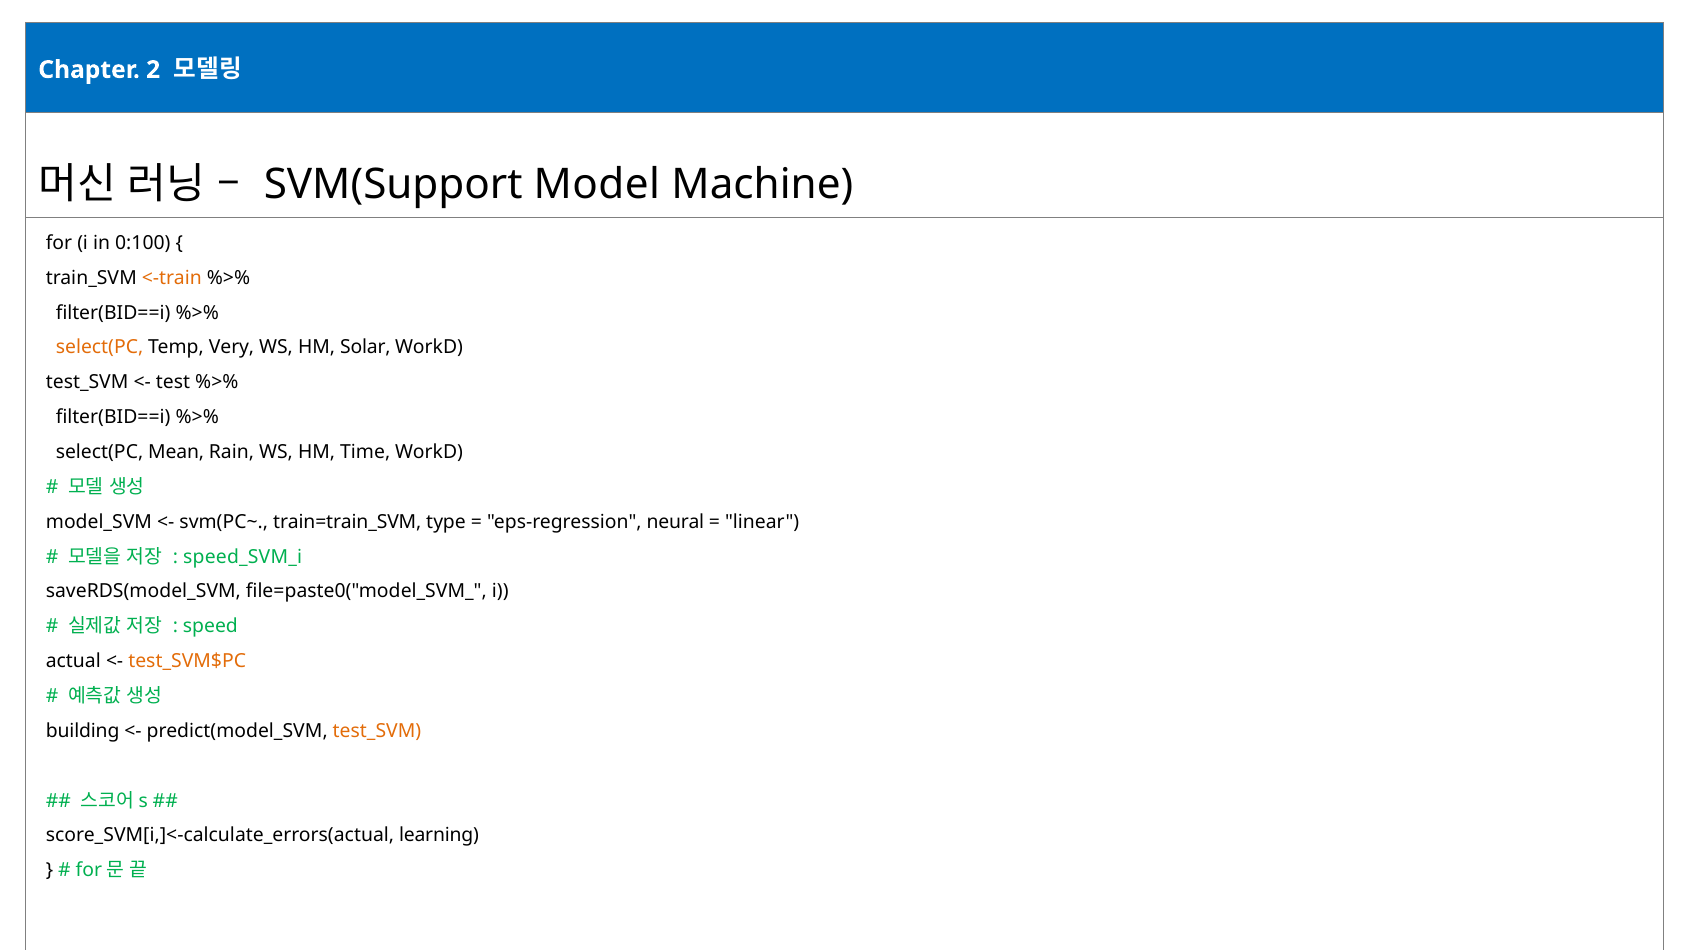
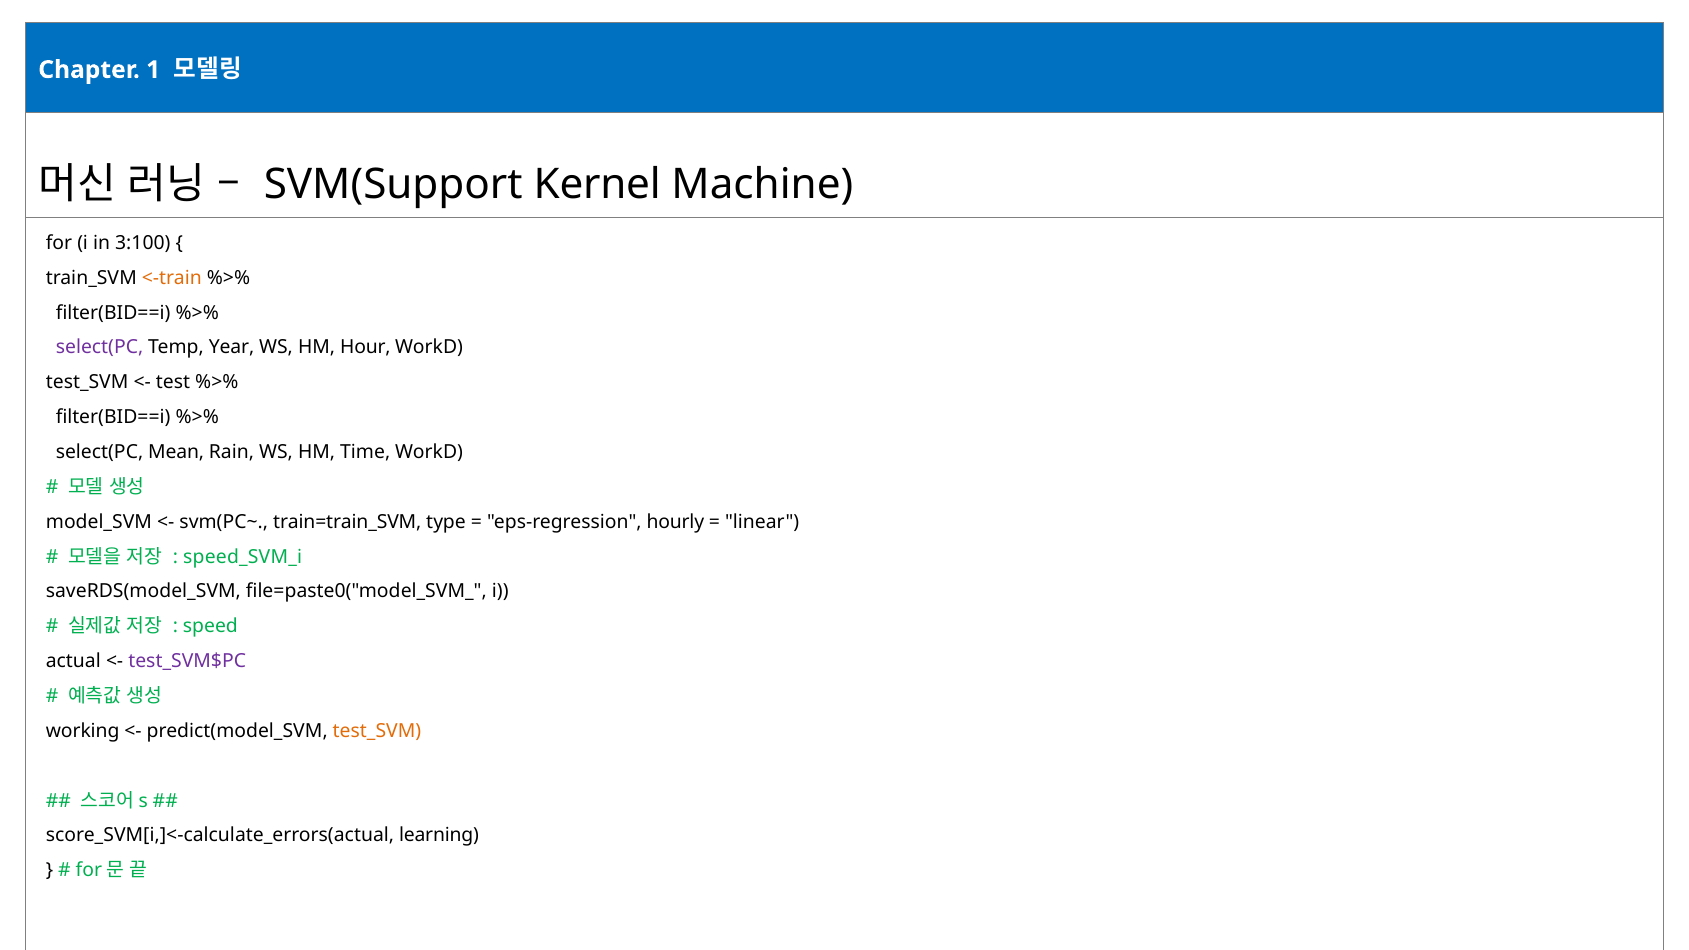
2: 2 -> 1 (153, 70)
Model: Model -> Kernel (597, 184)
0:100: 0:100 -> 3:100 (143, 243)
select(PC colour: orange -> purple (100, 348)
Very: Very -> Year (232, 348)
Solar: Solar -> Hour (365, 348)
neural: neural -> hourly (675, 522)
test_SVM$PC colour: orange -> purple (187, 661)
building: building -> working (83, 731)
